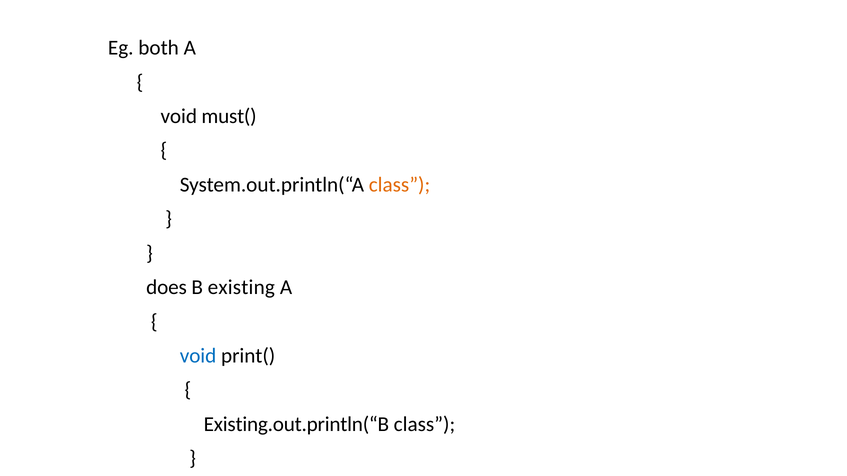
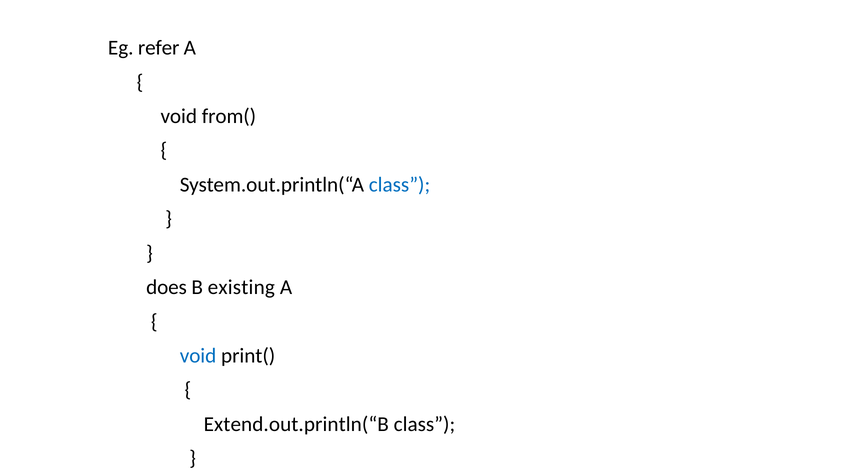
both: both -> refer (159, 48)
must(: must( -> from( (229, 116)
class colour: orange -> blue (399, 185)
Existing.out.println(“B: Existing.out.println(“B -> Extend.out.println(“B (296, 425)
